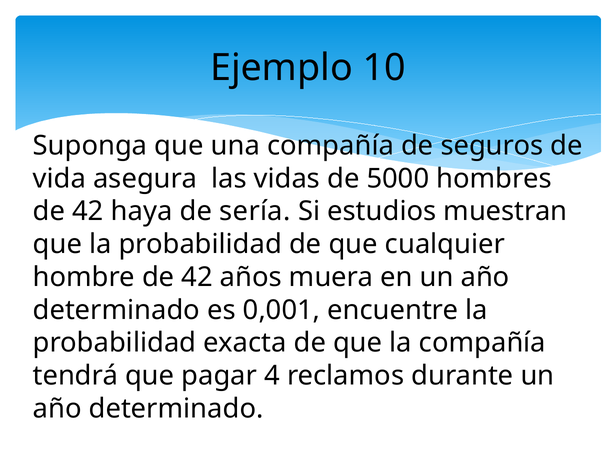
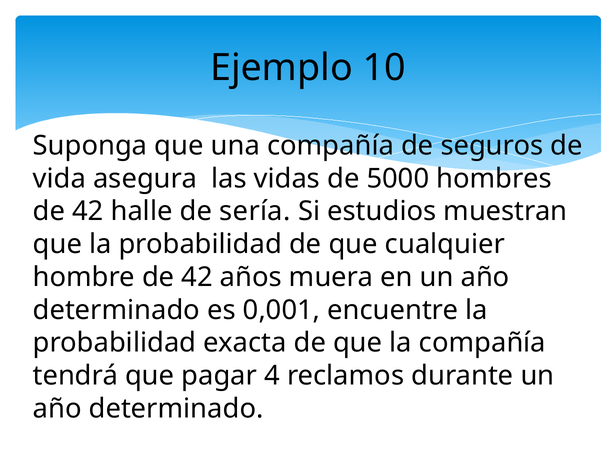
haya: haya -> halle (142, 211)
